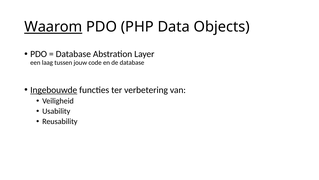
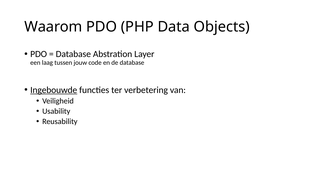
Waarom underline: present -> none (53, 27)
